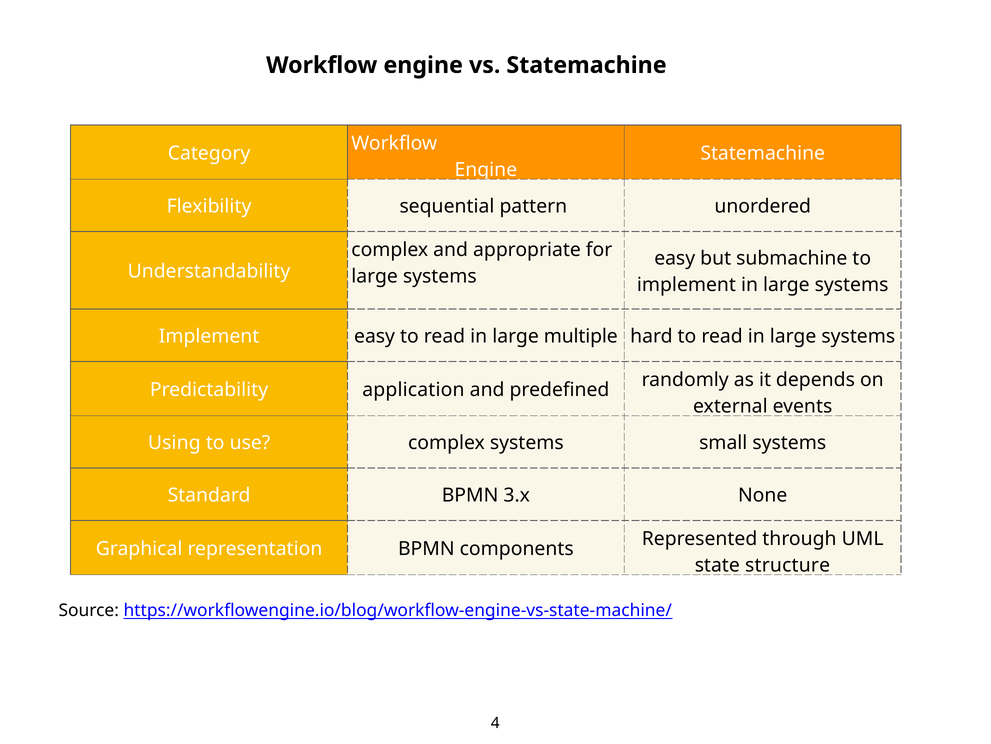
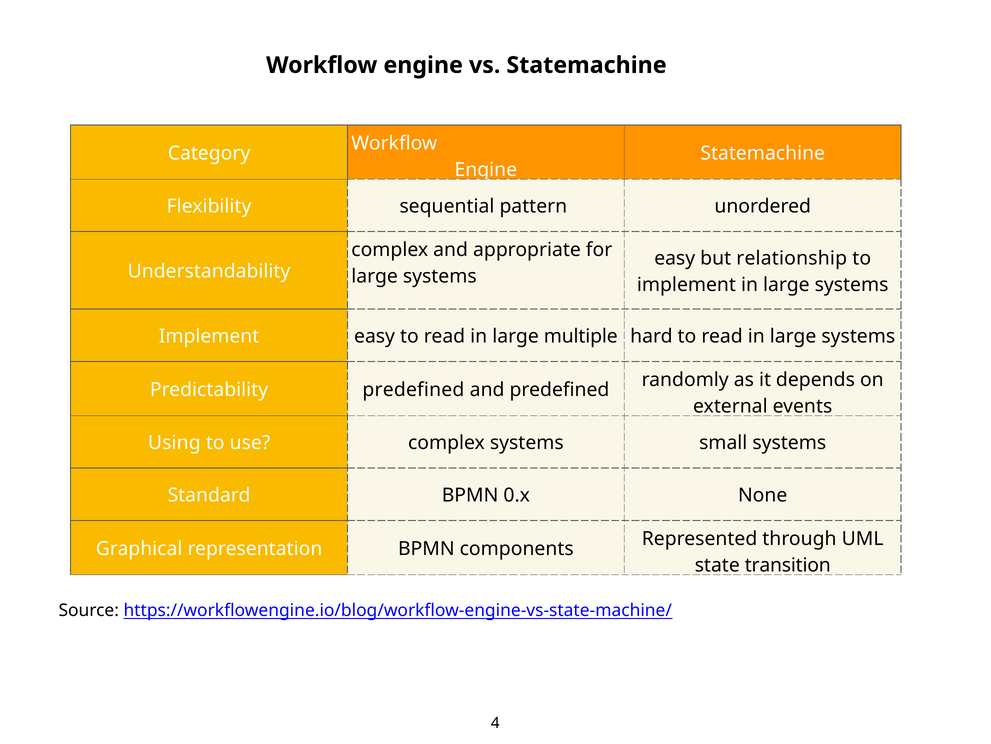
submachine: submachine -> relationship (792, 258)
Predictability application: application -> predefined (413, 389)
3.x: 3.x -> 0.x (517, 495)
structure: structure -> transition (788, 565)
